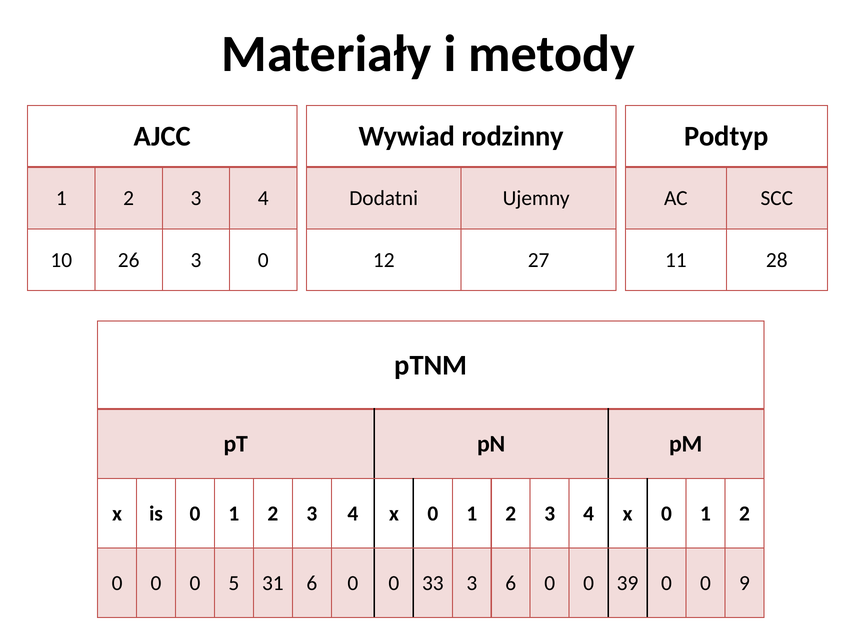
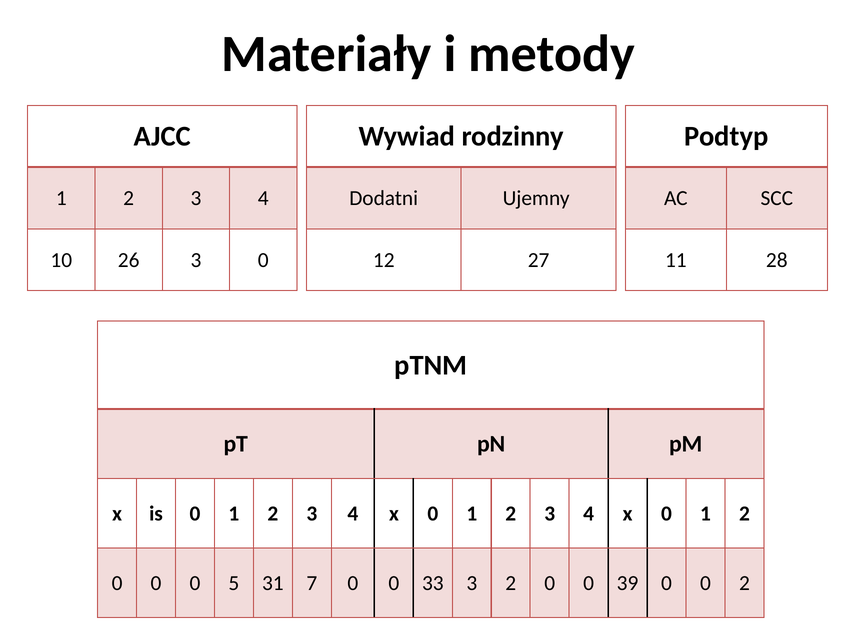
31 6: 6 -> 7 (312, 582)
3 6: 6 -> 2 (511, 582)
0 9: 9 -> 2 (744, 582)
